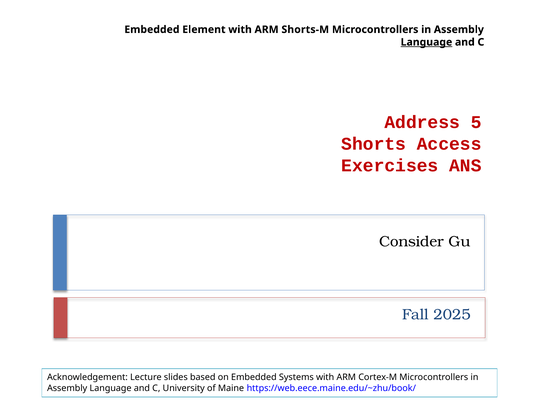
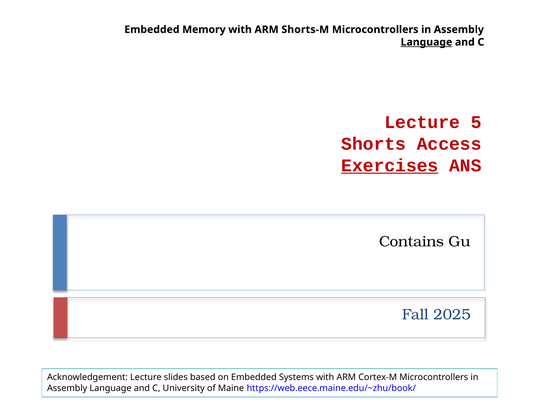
Element: Element -> Memory (204, 30)
Address: Address -> Lecture (422, 122)
Exercises underline: none -> present (390, 166)
Consider: Consider -> Contains (411, 242)
